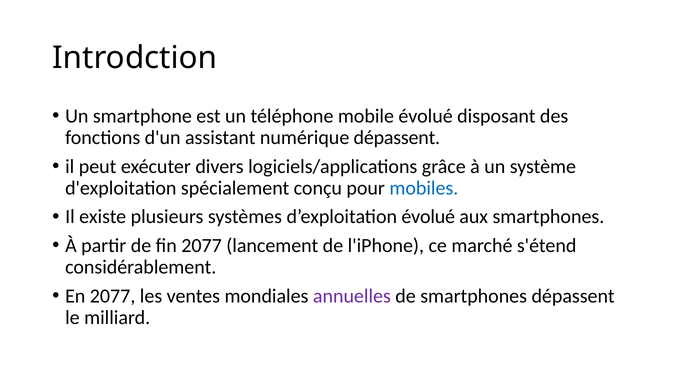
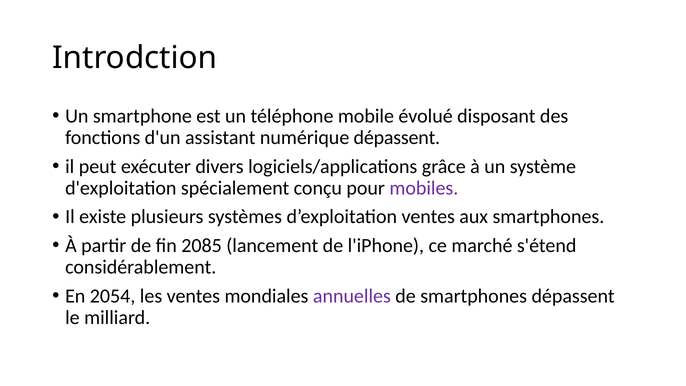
mobiles colour: blue -> purple (424, 188)
d’exploitation évolué: évolué -> ventes (428, 217)
fin 2077: 2077 -> 2085 (202, 245)
En 2077: 2077 -> 2054 (113, 296)
